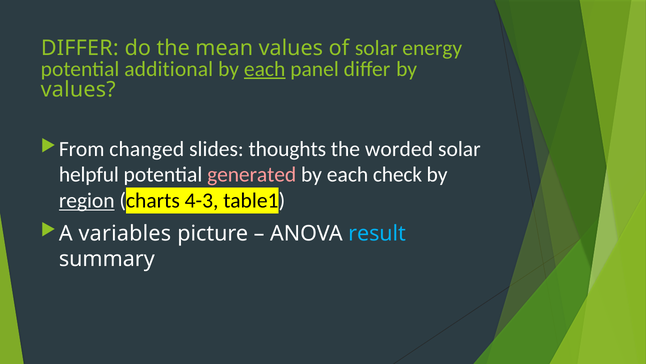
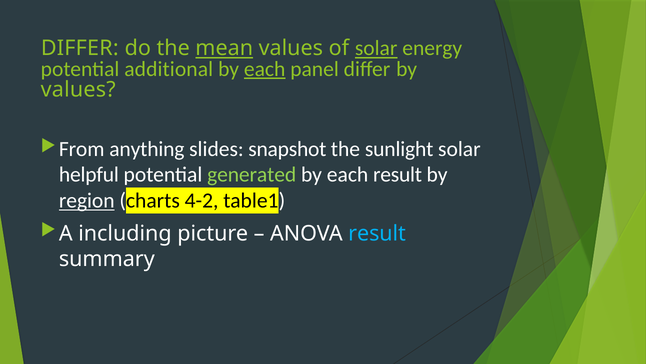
mean underline: none -> present (224, 48)
solar underline: none -> present (376, 48)
changed: changed -> anything (147, 149)
thoughts: thoughts -> snapshot (287, 149)
worded: worded -> sunlight (399, 149)
generated colour: pink -> light green (252, 175)
each check: check -> result (398, 175)
4-3: 4-3 -> 4-2 (202, 200)
variables: variables -> including (125, 233)
